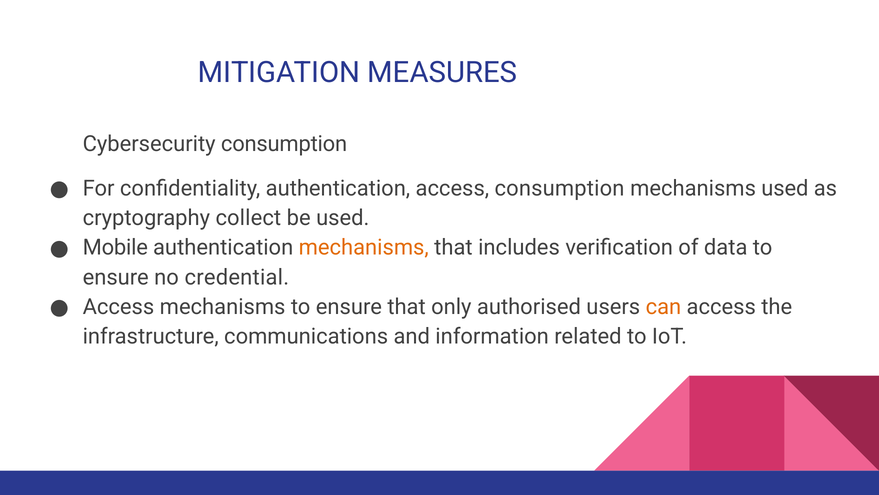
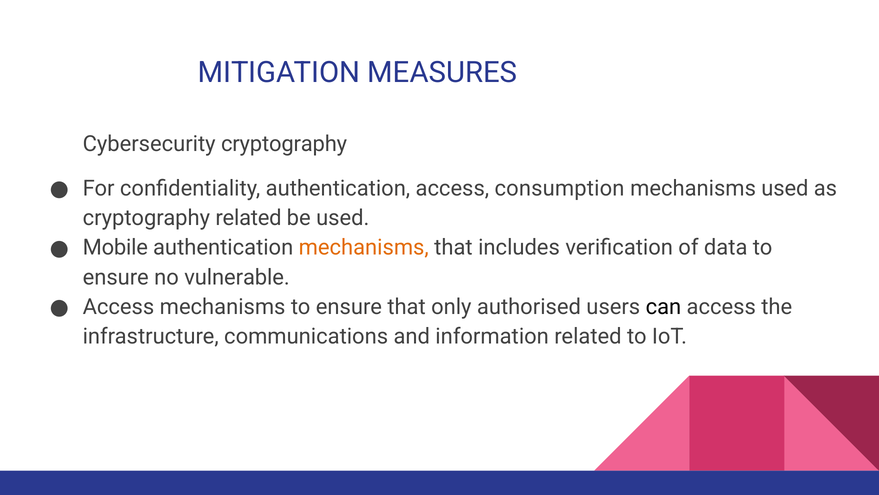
Cybersecurity consumption: consumption -> cryptography (284, 144)
cryptography collect: collect -> related (248, 218)
credential: credential -> vulnerable (237, 277)
can colour: orange -> black (663, 307)
